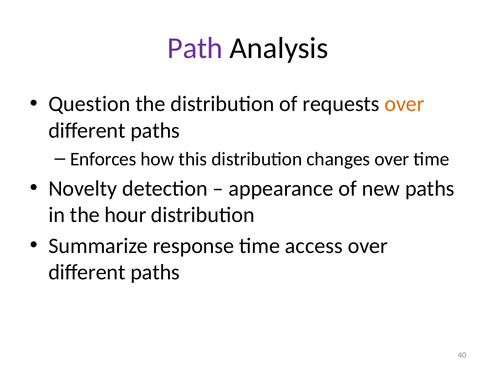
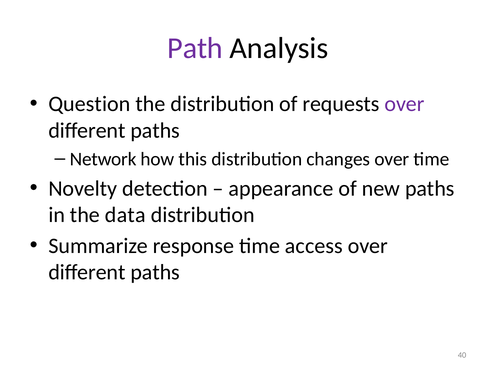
over colour: orange -> purple (405, 104)
Enforces: Enforces -> Network (103, 159)
hour: hour -> data (125, 215)
